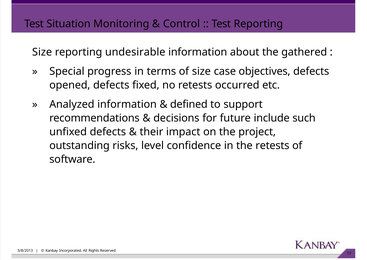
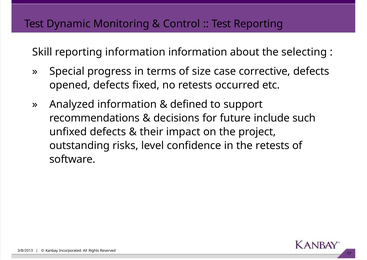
Situation: Situation -> Dynamic (68, 24)
Size: Size -> Skill (42, 52)
reporting undesirable: undesirable -> information (135, 52)
gathered: gathered -> selecting (304, 52)
objectives: objectives -> corrective (265, 71)
